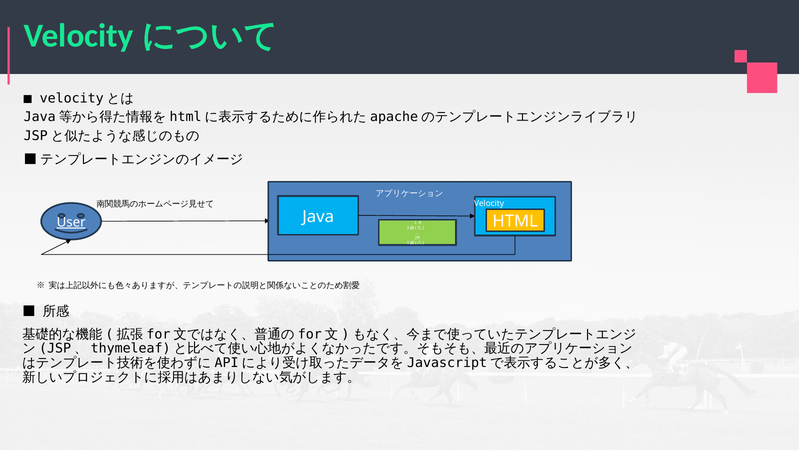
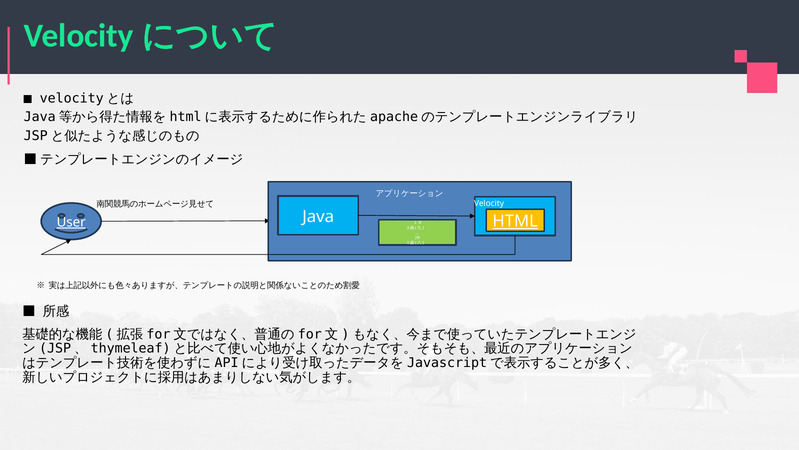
HTML underline: none -> present (515, 221)
